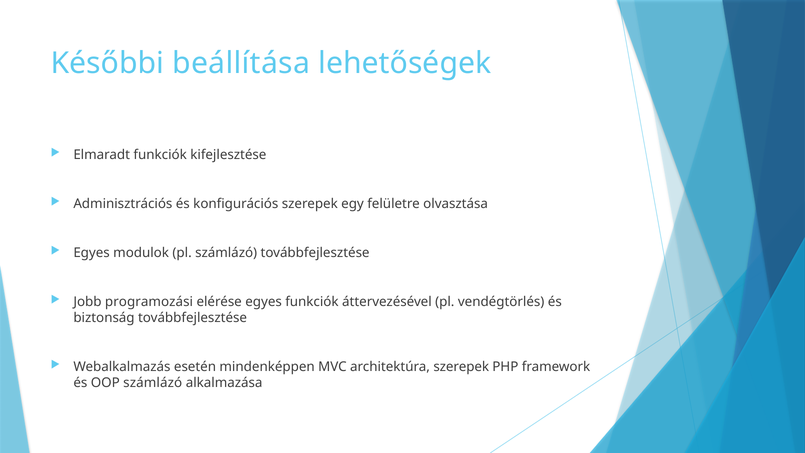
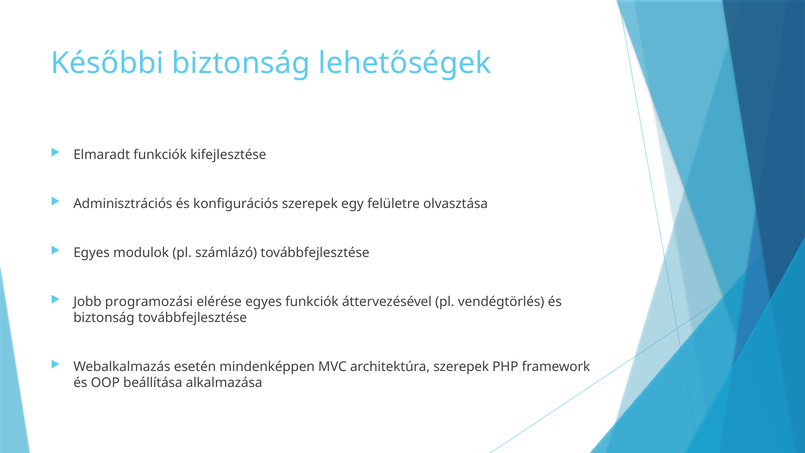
Későbbi beállítása: beállítása -> biztonság (241, 63)
OOP számlázó: számlázó -> beállítása (153, 383)
